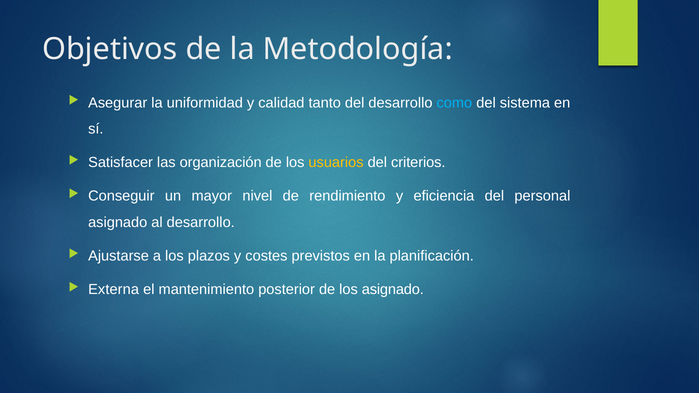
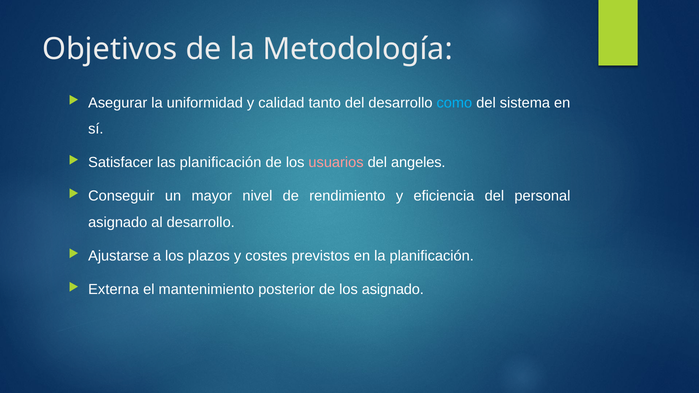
las organización: organización -> planificación (221, 163)
usuarios colour: yellow -> pink (336, 163)
criterios: criterios -> angeles (418, 163)
